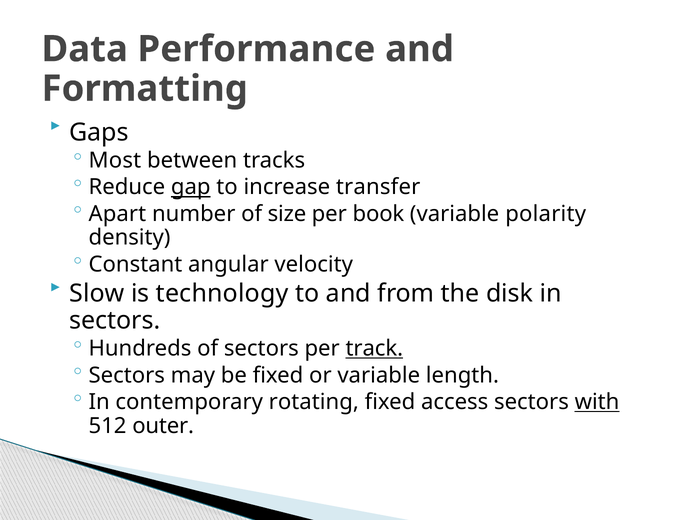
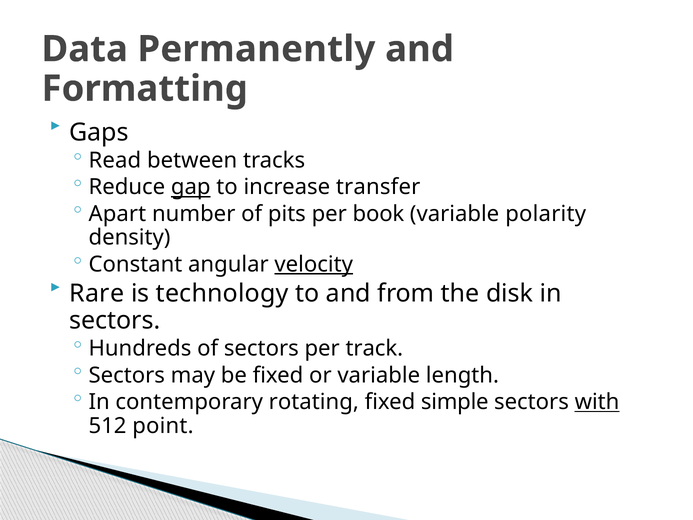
Performance: Performance -> Permanently (256, 49)
Most: Most -> Read (115, 160)
size: size -> pits (287, 214)
velocity underline: none -> present (314, 264)
Slow: Slow -> Rare (97, 294)
track underline: present -> none (374, 348)
access: access -> simple (455, 402)
outer: outer -> point (163, 426)
